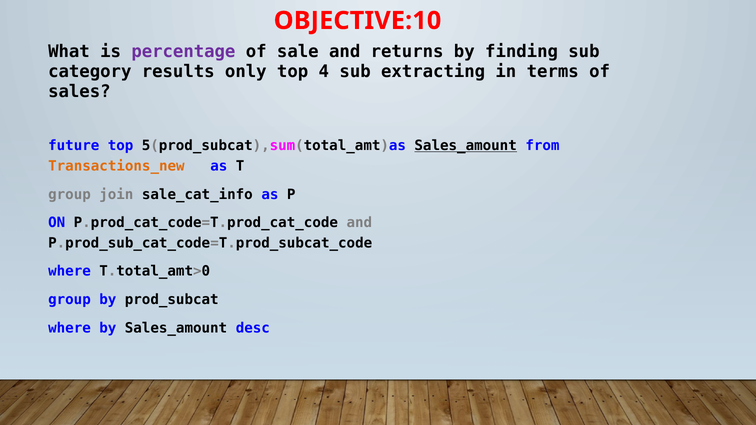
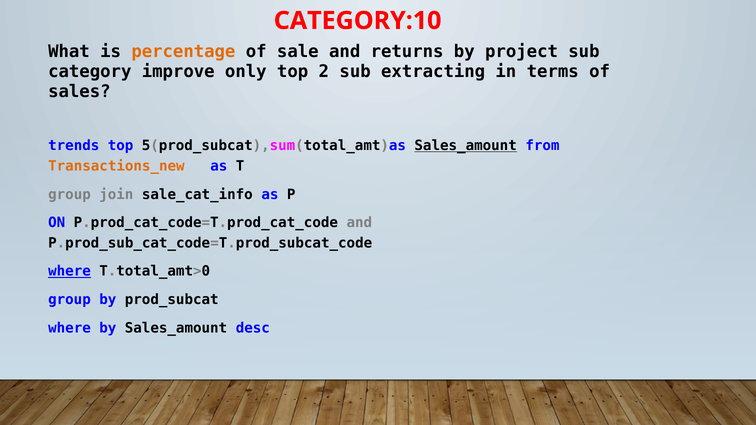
OBJECTIVE:10: OBJECTIVE:10 -> CATEGORY:10 (358, 21)
percentage colour: purple -> orange (183, 51)
finding: finding -> project (522, 51)
results: results -> improve (178, 71)
4: 4 -> 2 (324, 71)
future: future -> trends (74, 146)
where underline: none -> present (70, 271)
